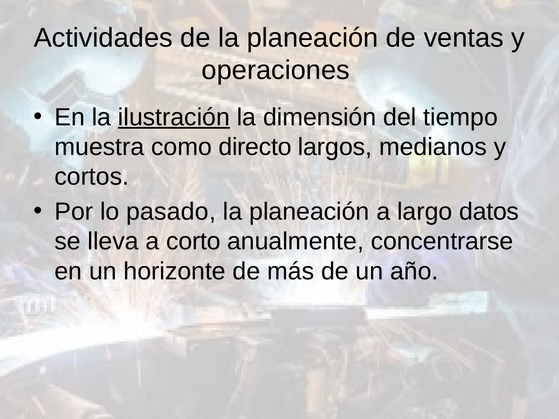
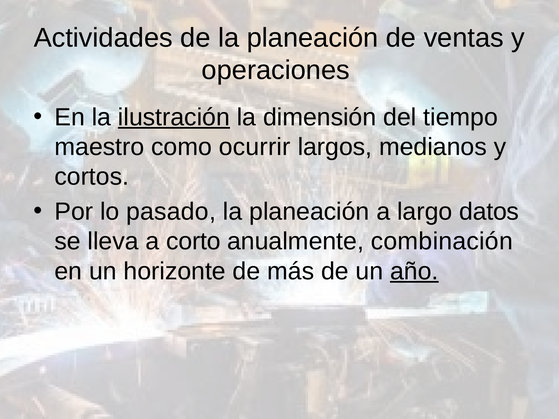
muestra: muestra -> maestro (99, 147)
directo: directo -> ocurrir (255, 147)
concentrarse: concentrarse -> combinación (442, 242)
año underline: none -> present (414, 271)
